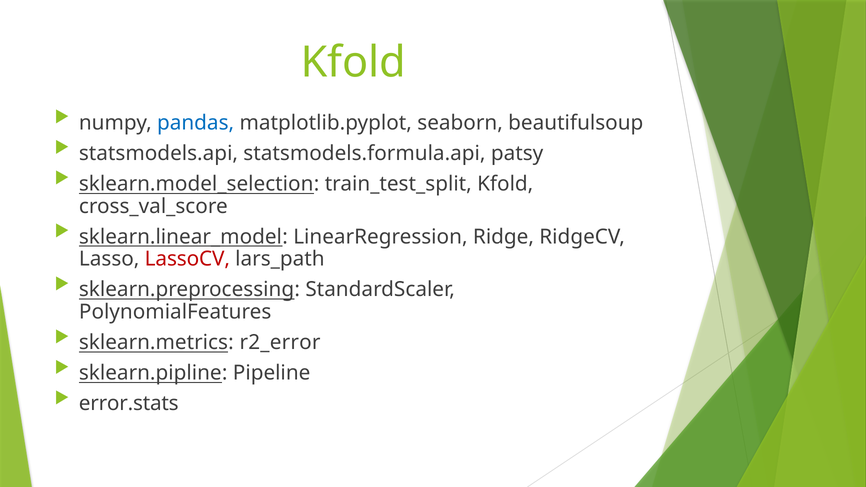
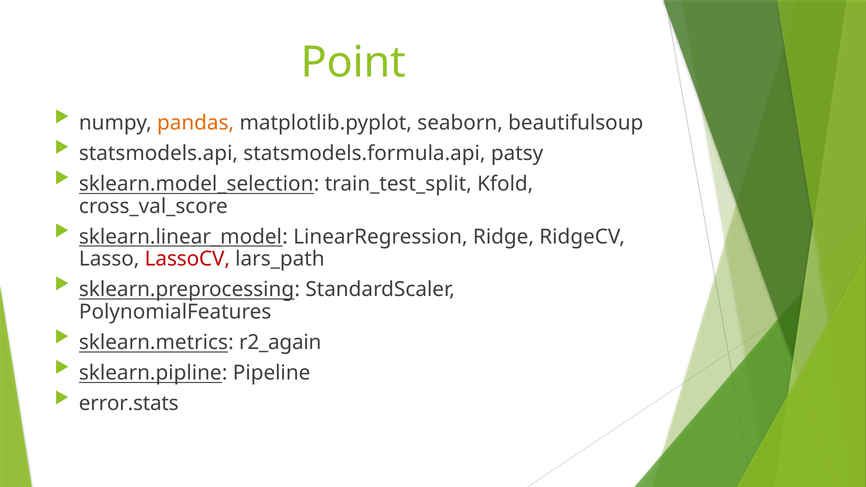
Kfold: Kfold -> Point (353, 62)
pandas colour: blue -> orange (196, 123)
r2_error: r2_error -> r2_again (280, 343)
